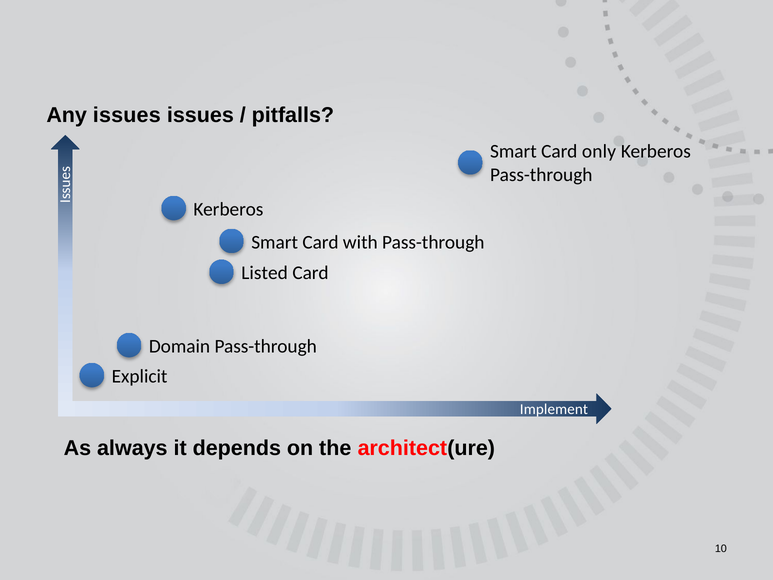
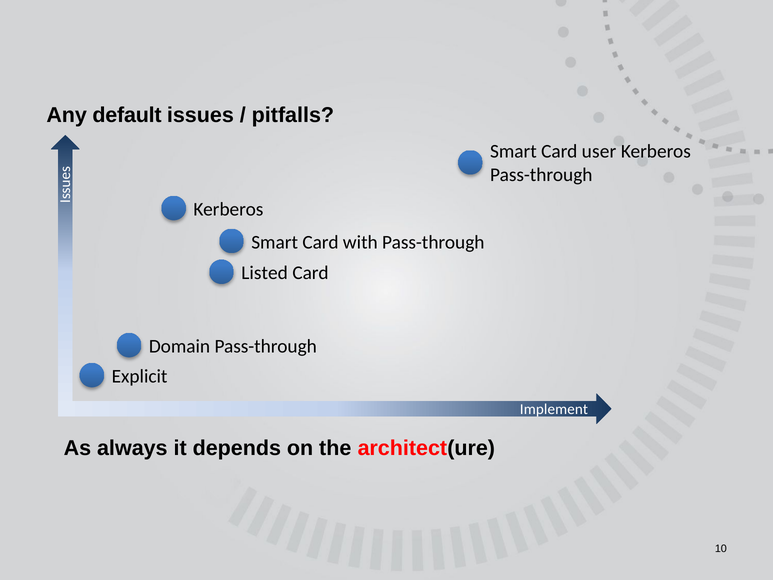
Any issues: issues -> default (127, 115)
only: only -> user (599, 151)
